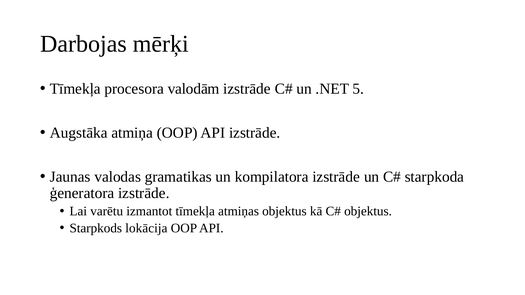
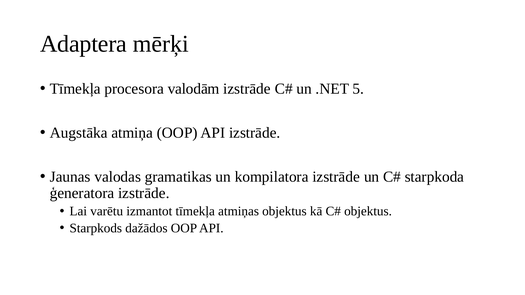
Darbojas: Darbojas -> Adaptera (83, 44)
lokācija: lokācija -> dažādos (146, 228)
